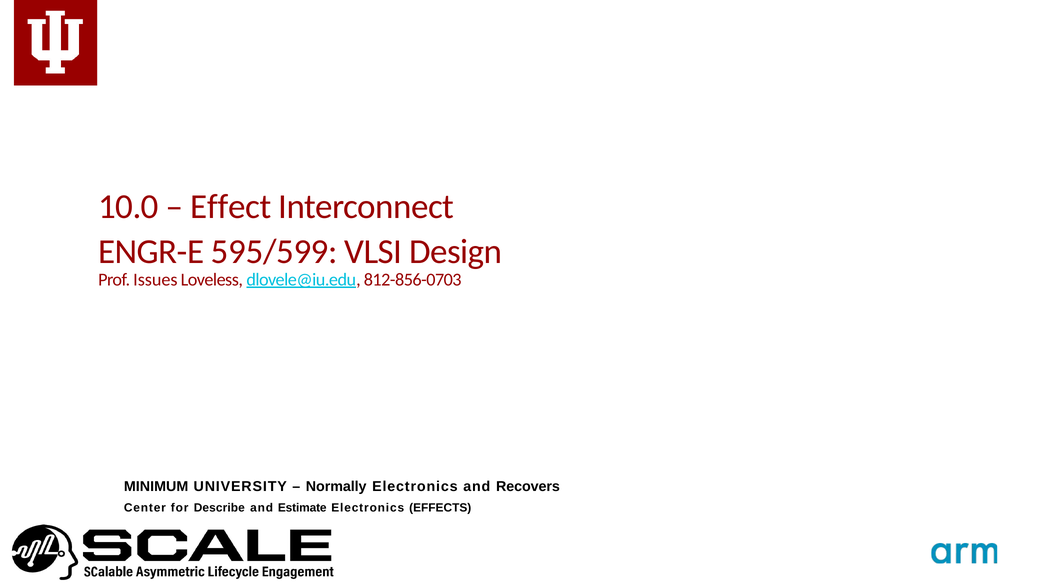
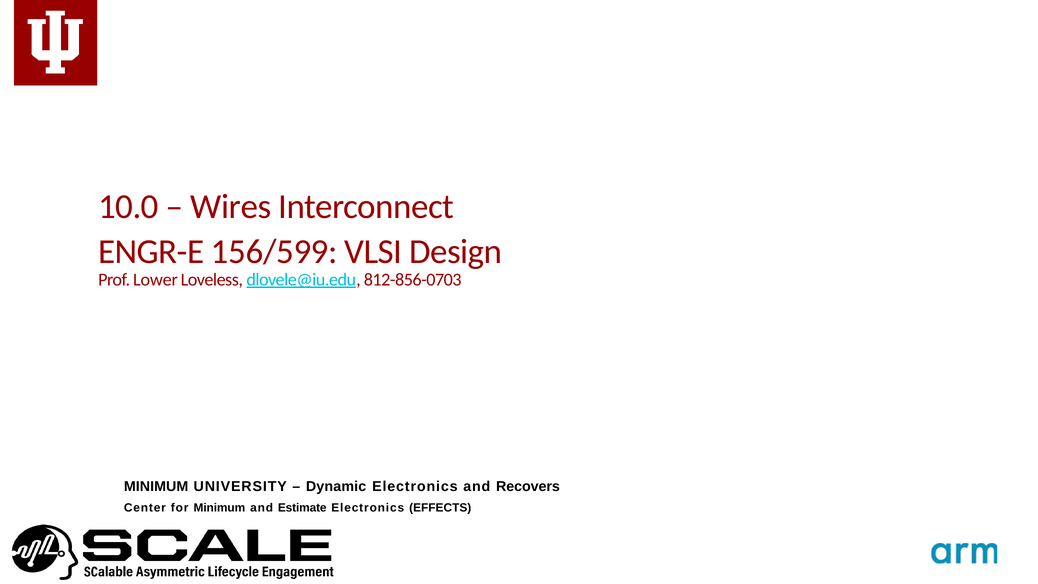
Effect: Effect -> Wires (231, 207)
595/599: 595/599 -> 156/599 (274, 252)
Issues: Issues -> Lower (155, 279)
Normally: Normally -> Dynamic (336, 486)
for Describe: Describe -> Minimum (219, 508)
